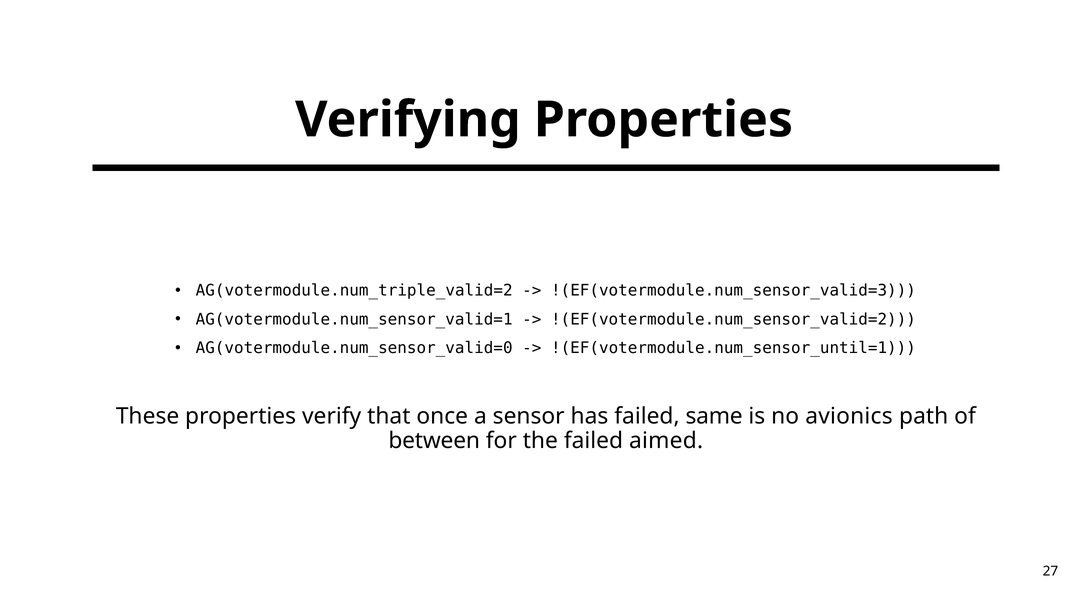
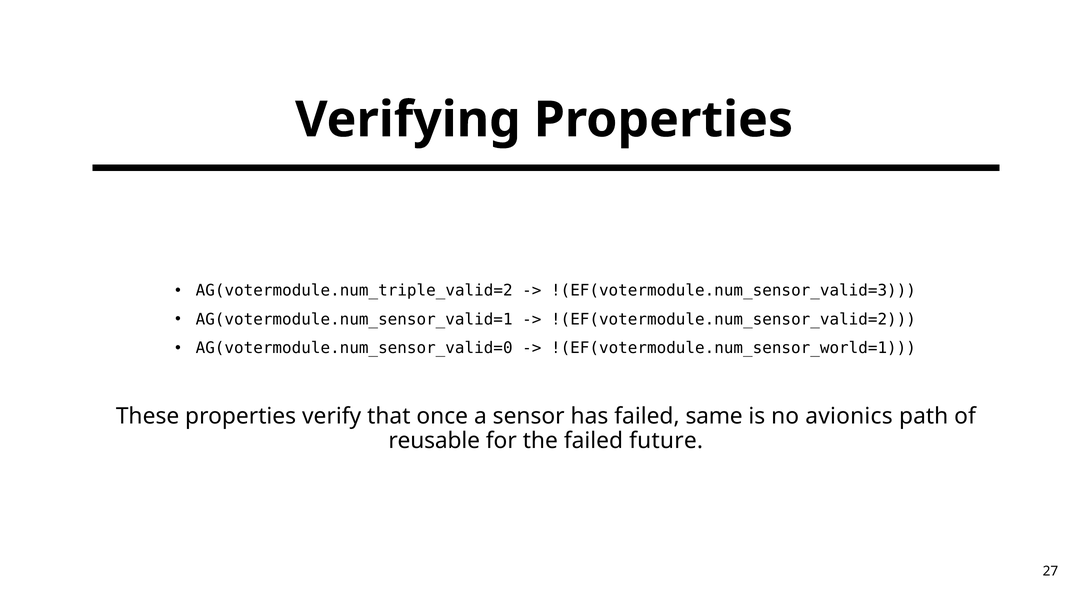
!(EF(votermodule.num_sensor_until=1: !(EF(votermodule.num_sensor_until=1 -> !(EF(votermodule.num_sensor_world=1 (733, 348)
between: between -> reusable (434, 441)
aimed: aimed -> future (666, 441)
